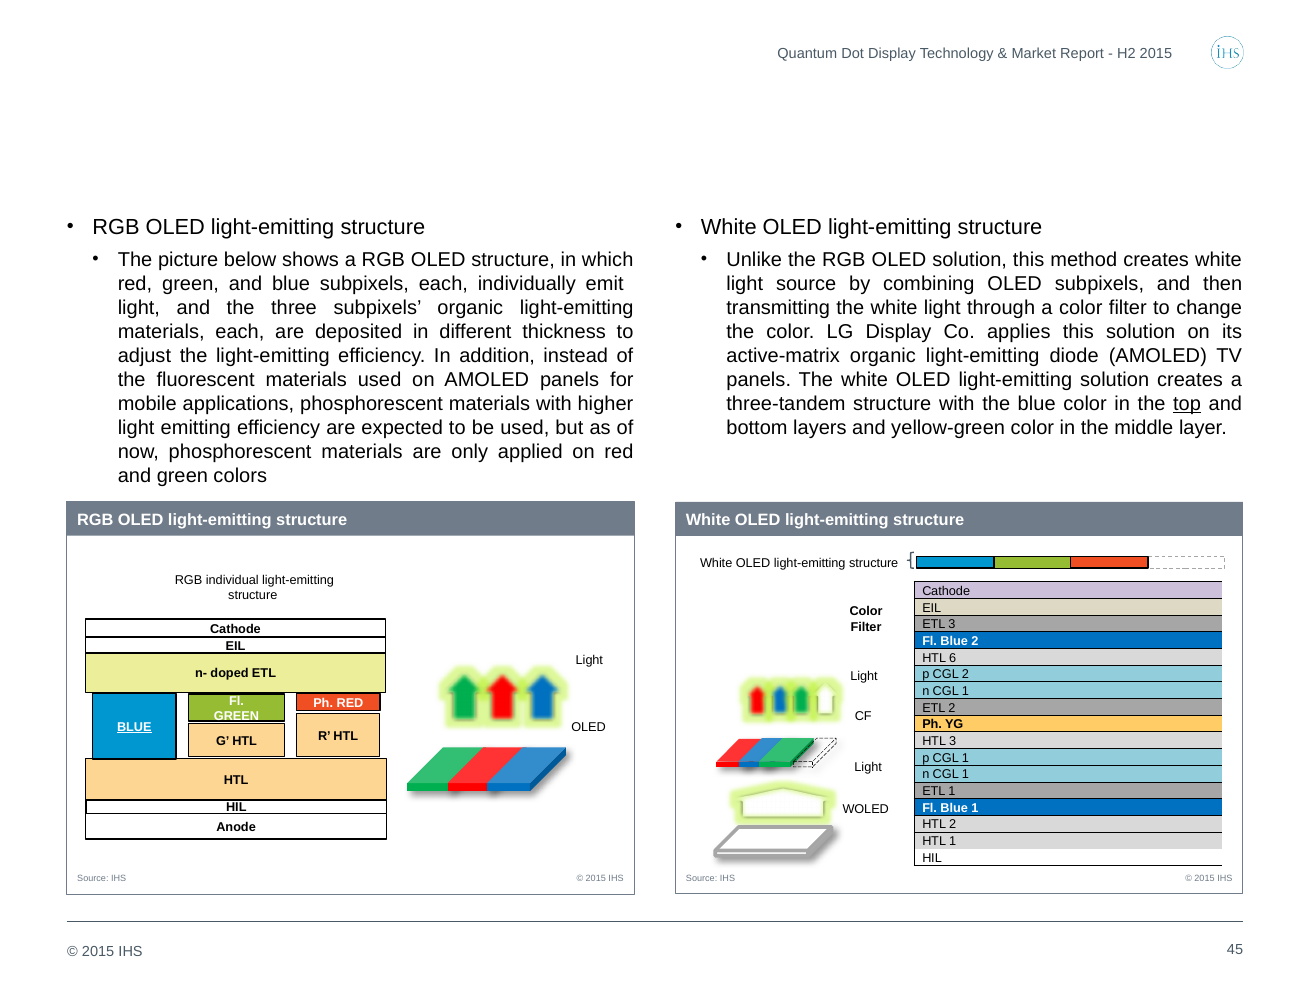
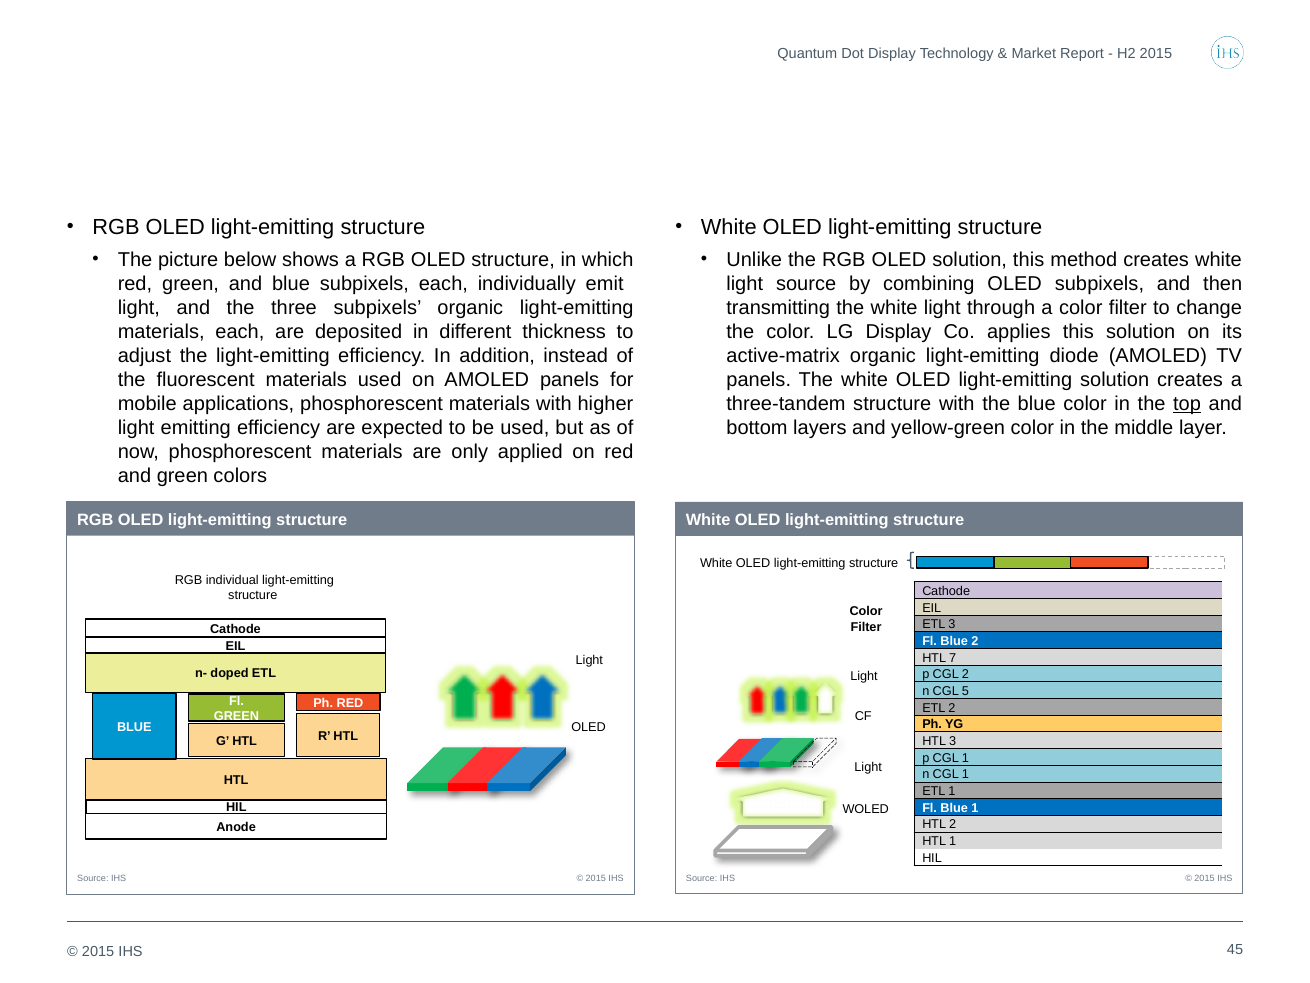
6: 6 -> 7 (953, 658)
1: 1 -> 5 (965, 691)
BLUE underline: present -> none (134, 727)
